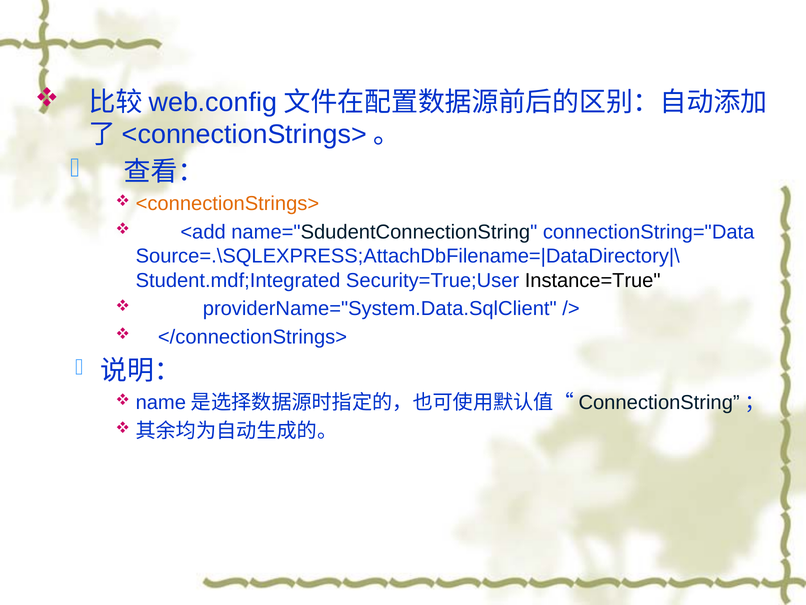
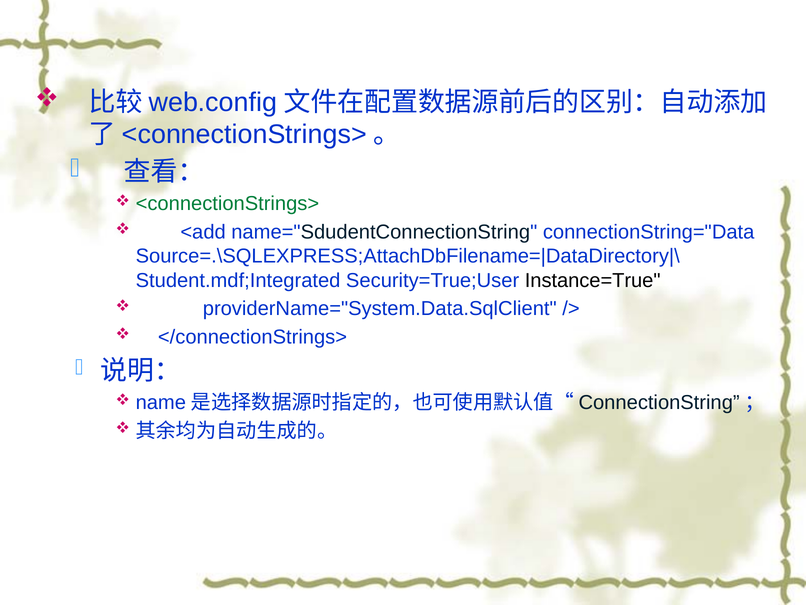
<connectionStrings> colour: orange -> green (227, 204)
